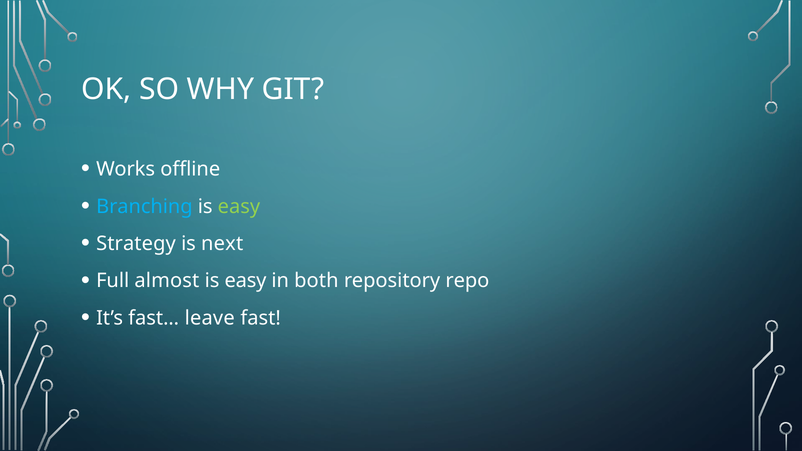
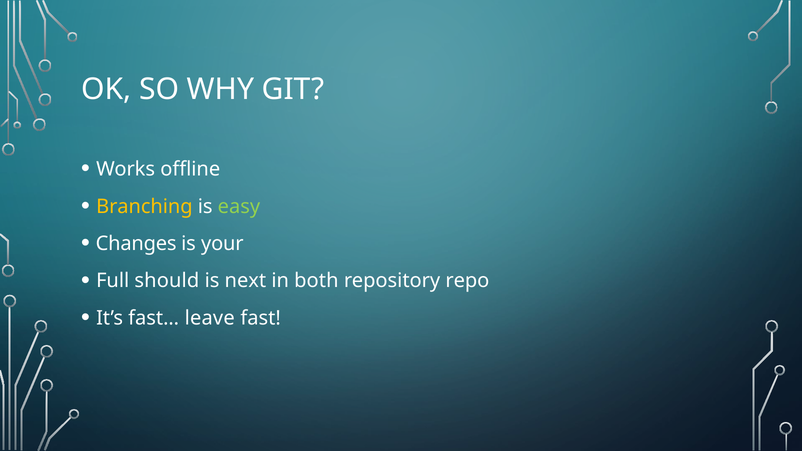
Branching colour: light blue -> yellow (144, 206)
Strategy: Strategy -> Changes (136, 244)
next: next -> your (222, 244)
almost: almost -> should (167, 281)
easy: easy -> next (245, 281)
